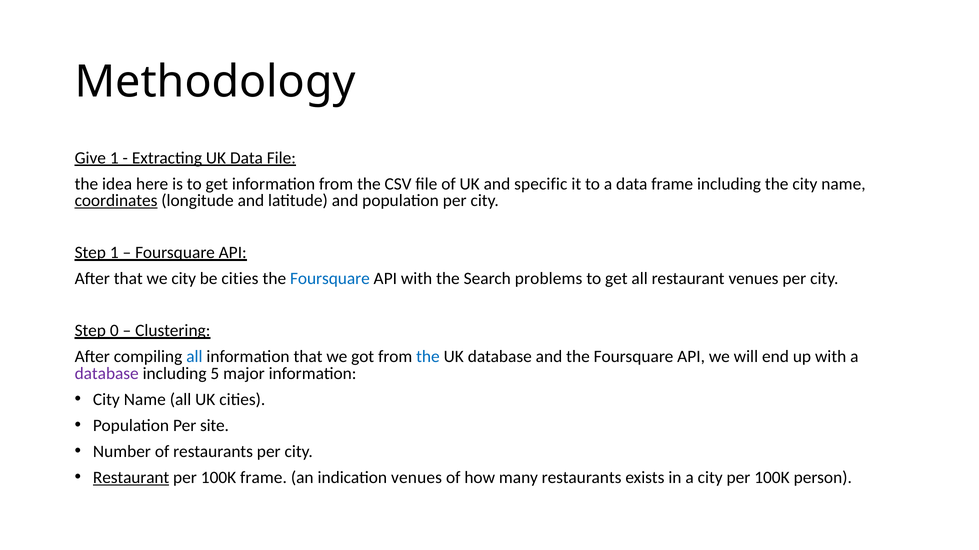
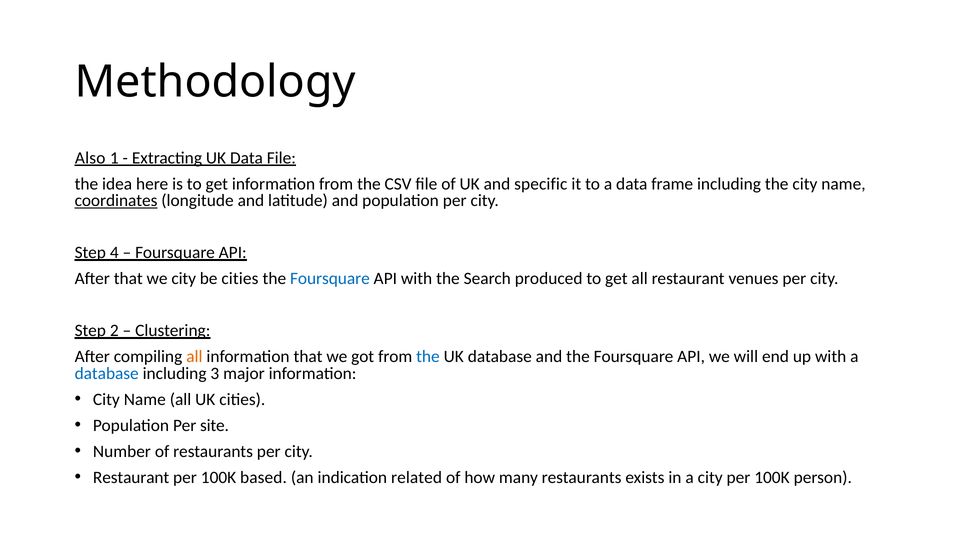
Give: Give -> Also (90, 158)
Step 1: 1 -> 4 (114, 253)
problems: problems -> produced (549, 279)
0: 0 -> 2 (114, 331)
all colour: blue -> orange (194, 357)
database colour: purple -> blue (107, 374)
5: 5 -> 3 (215, 374)
Restaurant underline: present -> none (131, 478)
100K frame: frame -> based (263, 478)
indication venues: venues -> related (417, 478)
